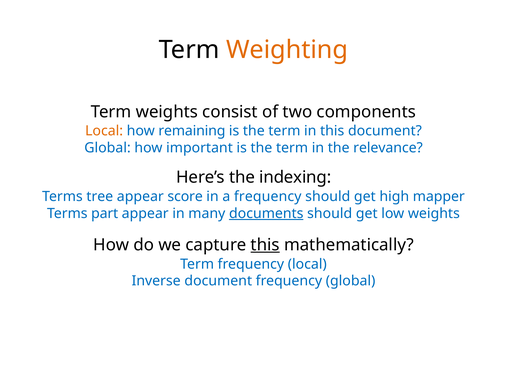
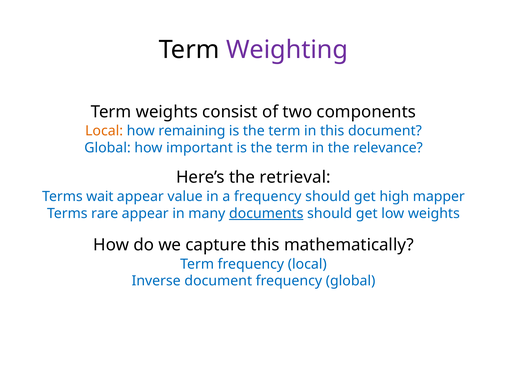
Weighting colour: orange -> purple (287, 50)
indexing: indexing -> retrieval (295, 177)
tree: tree -> wait (100, 197)
score: score -> value (185, 197)
part: part -> rare (105, 213)
this underline: present -> none (265, 245)
